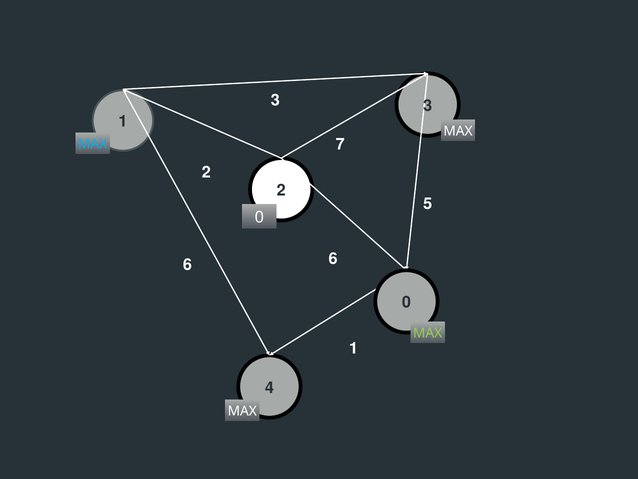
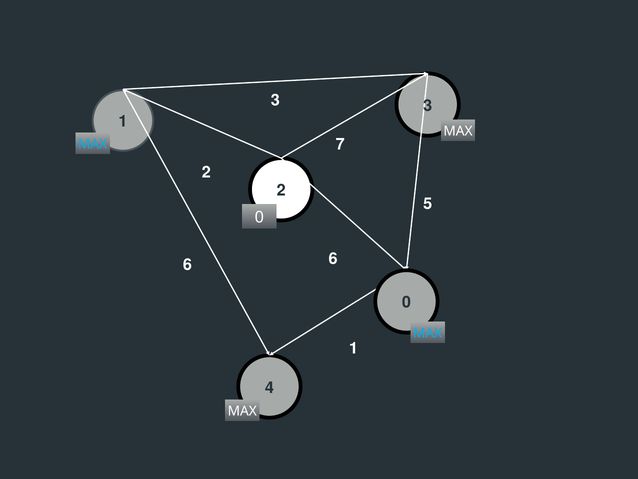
MAX colour: light green -> light blue (428, 333)
